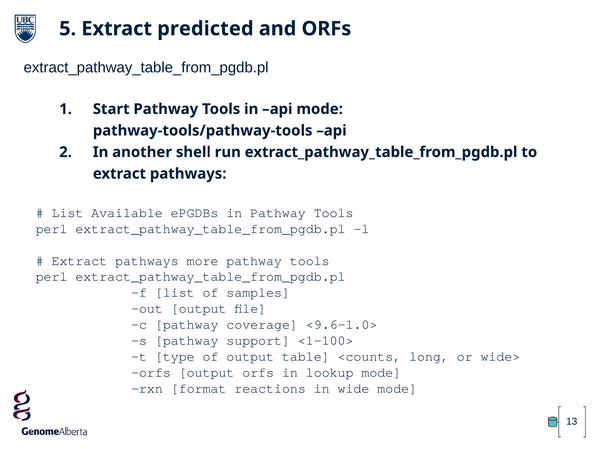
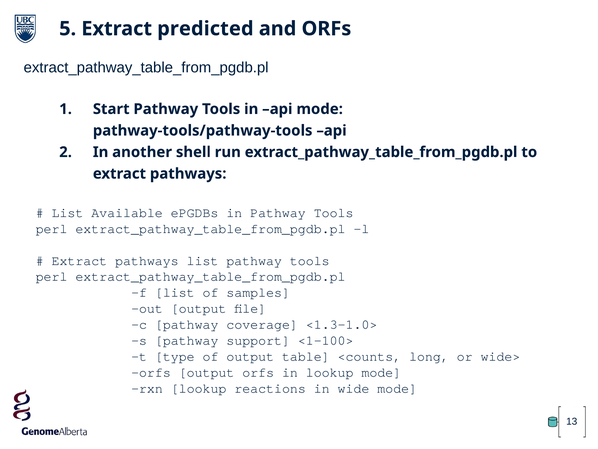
pathways more: more -> list (203, 260)
<9.6-1.0>: <9.6-1.0> -> <1.3-1.0> (342, 324)
rxn format: format -> lookup (199, 388)
